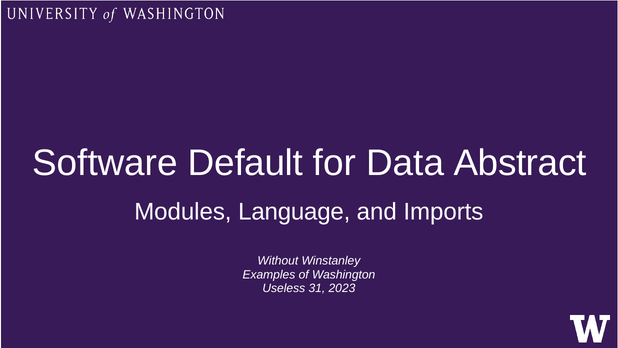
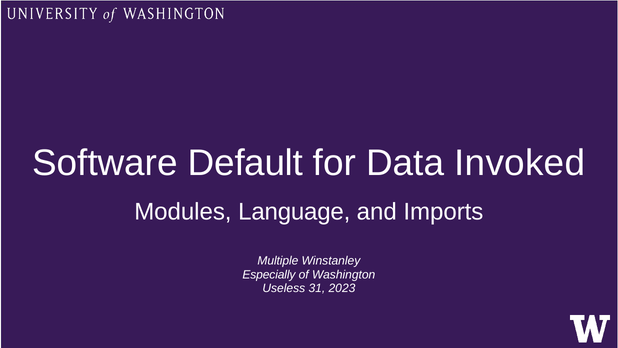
Abstract: Abstract -> Invoked (520, 163)
Without: Without -> Multiple (278, 261)
Examples: Examples -> Especially (269, 274)
